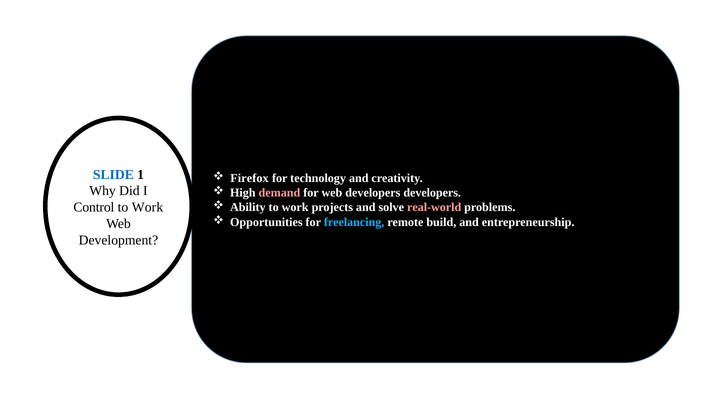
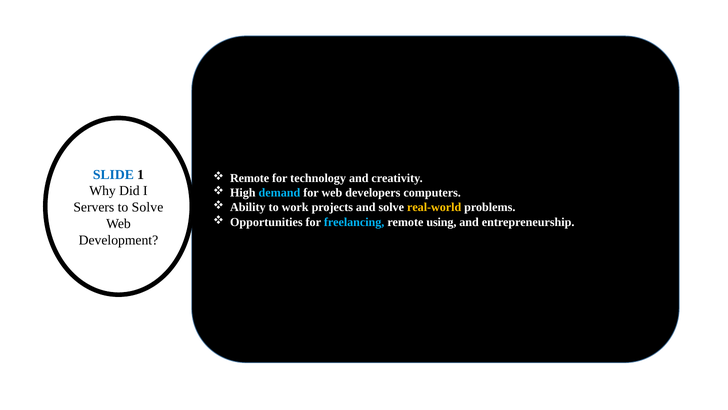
Firefox: Firefox -> Remote (250, 178)
demand colour: pink -> light blue (279, 193)
developers developers: developers -> computers (432, 193)
Control: Control -> Servers (94, 207)
Work: Work -> Solve (148, 207)
real-world colour: pink -> yellow (434, 207)
build: build -> using (441, 222)
